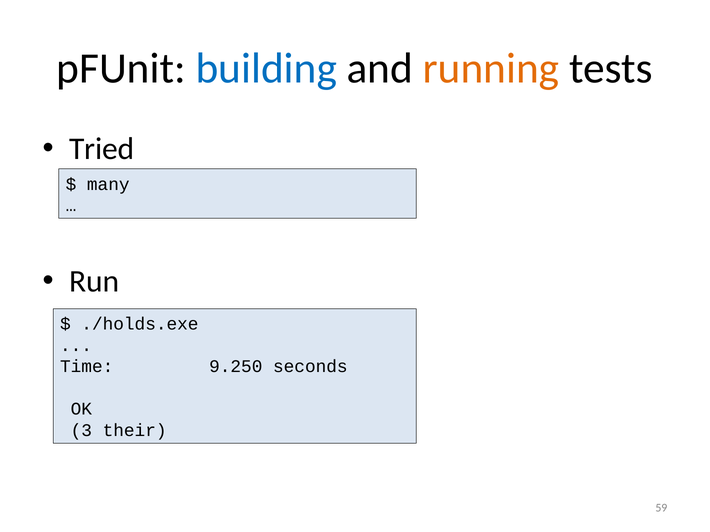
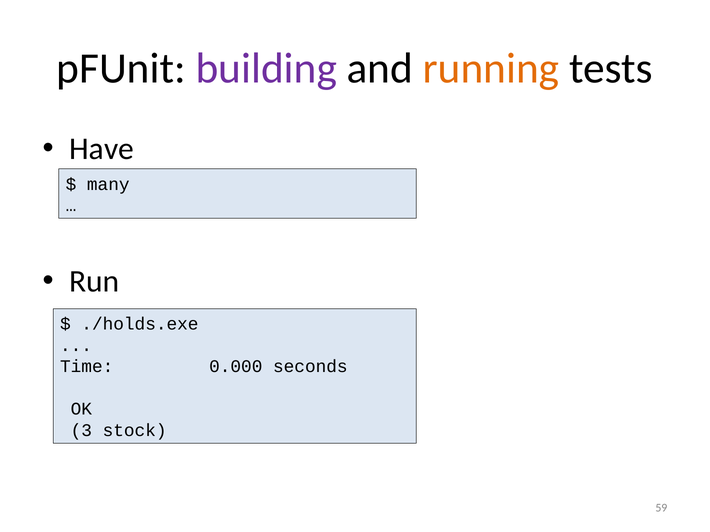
building colour: blue -> purple (266, 69)
Tried: Tried -> Have (102, 149)
9.250: 9.250 -> 0.000 (236, 367)
their: their -> stock (135, 431)
